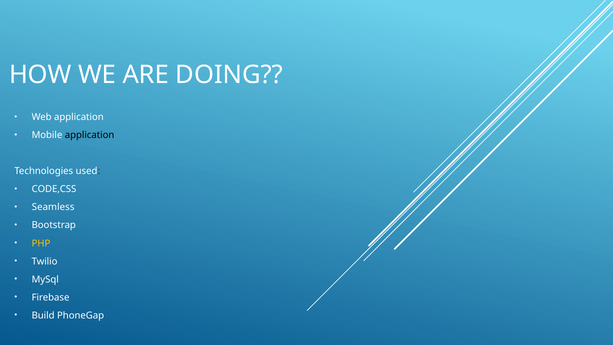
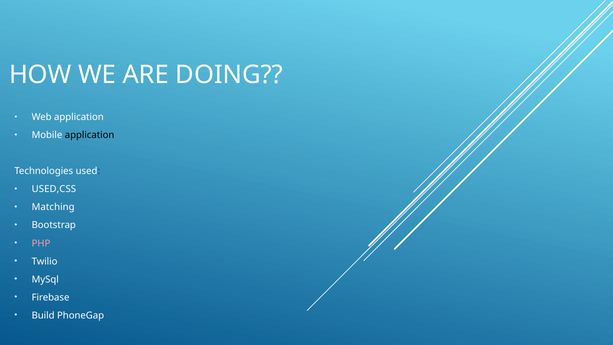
CODE,CSS: CODE,CSS -> USED,CSS (54, 189)
Seamless: Seamless -> Matching (53, 207)
PHP colour: yellow -> pink (41, 243)
